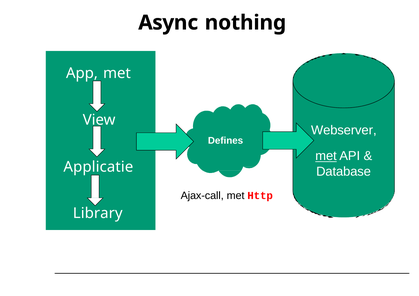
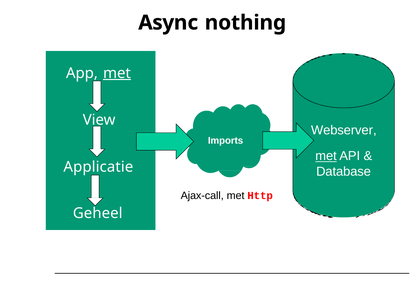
met underline: none -> present (117, 73)
Defines: Defines -> Imports (226, 141)
Library: Library -> Geheel (98, 213)
